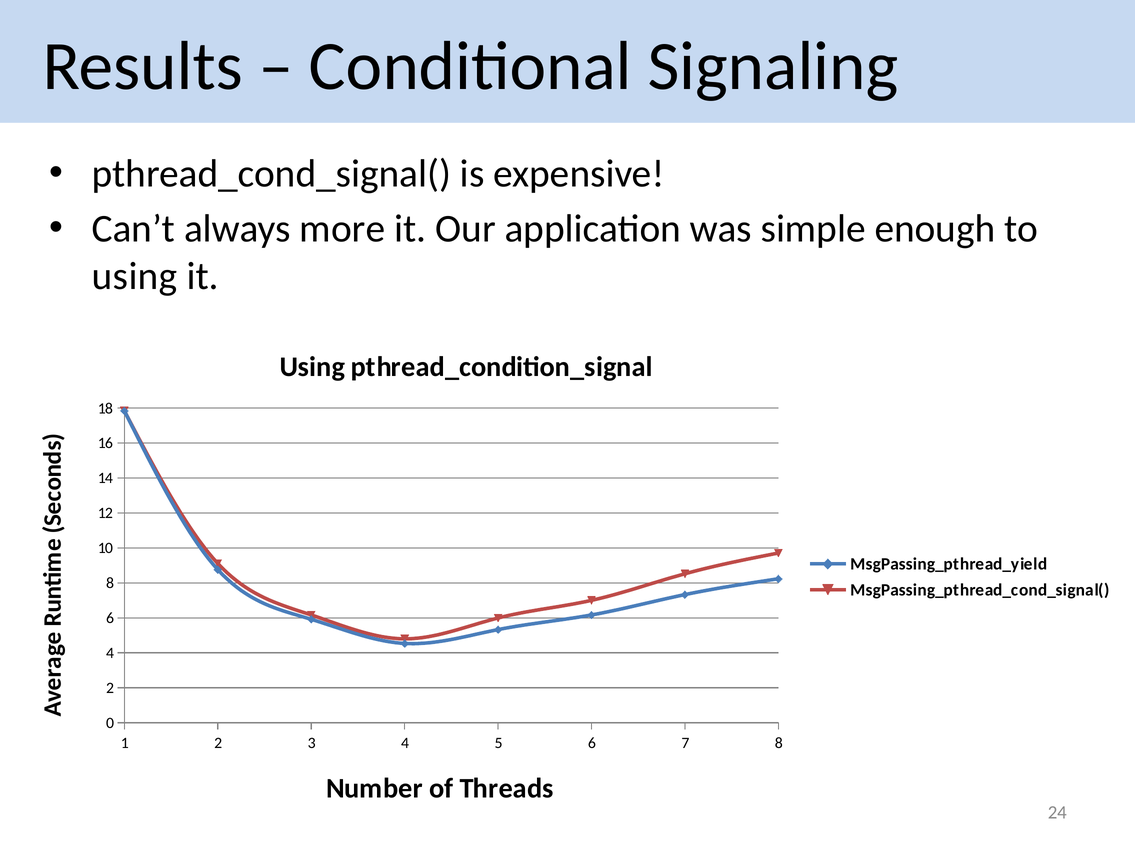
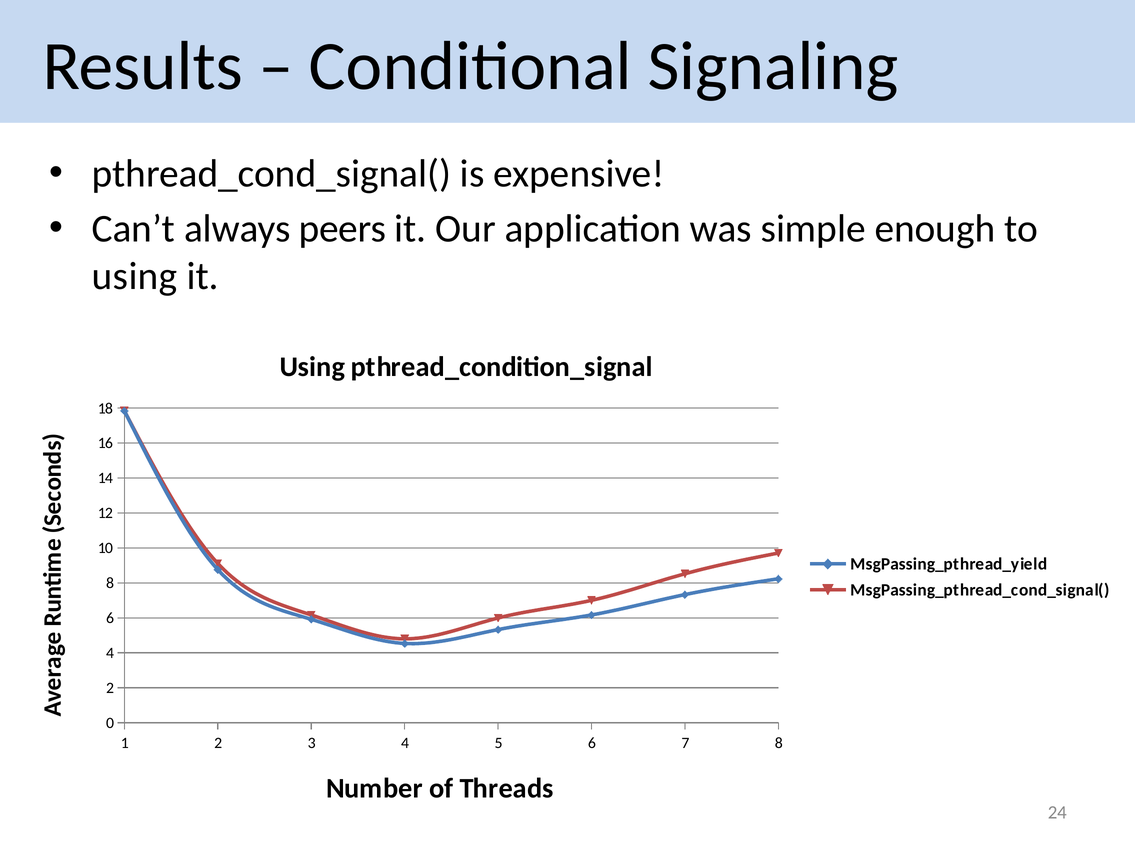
more: more -> peers (343, 229)
